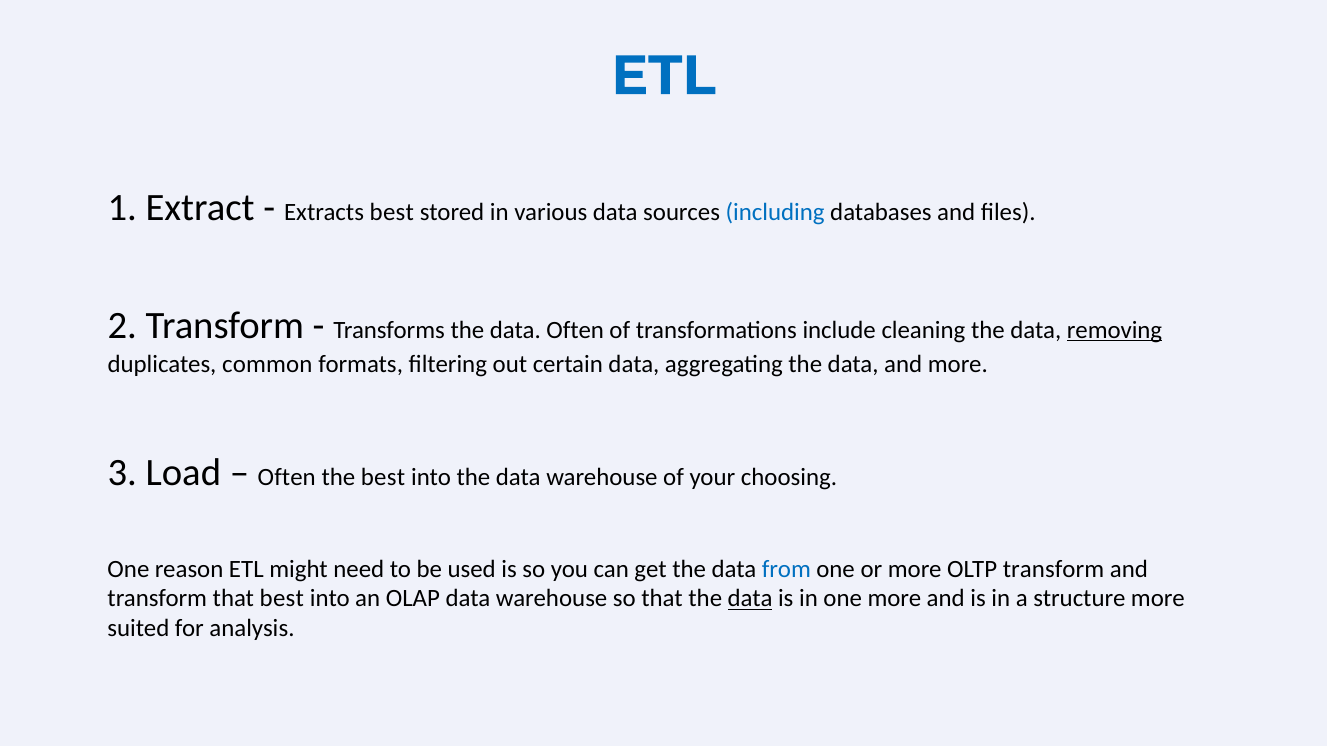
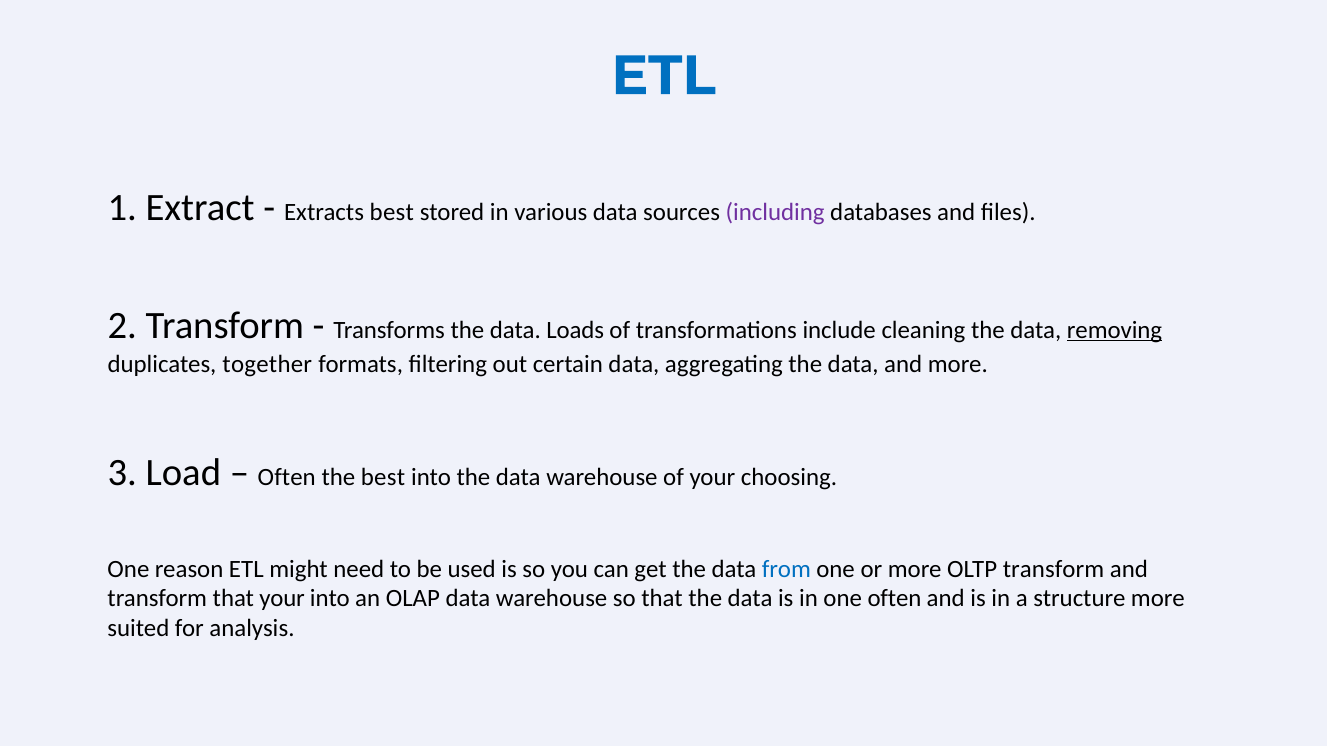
including colour: blue -> purple (775, 212)
data Often: Often -> Loads (575, 330)
common: common -> together (267, 364)
that best: best -> your (282, 599)
data underline: present -> none (750, 599)
one more: more -> often (894, 599)
